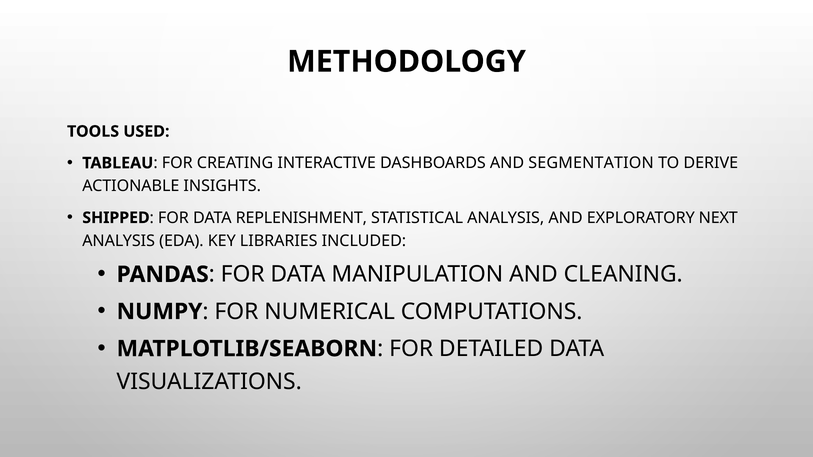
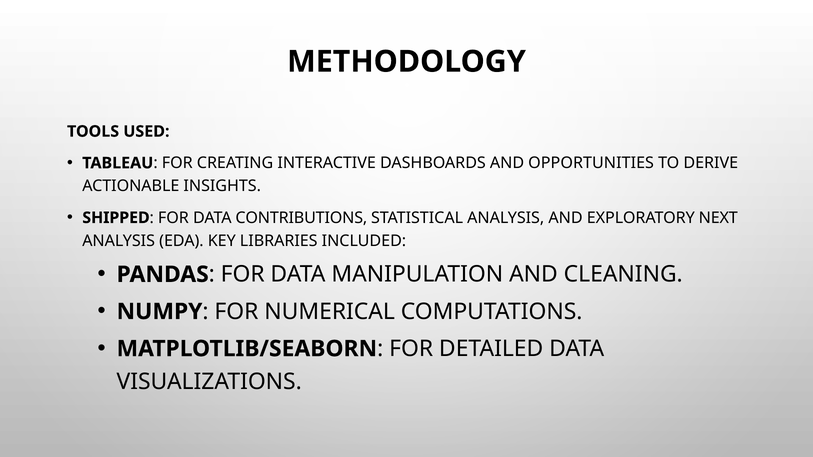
SEGMENTATION: SEGMENTATION -> OPPORTUNITIES (591, 163)
REPLENISHMENT: REPLENISHMENT -> CONTRIBUTIONS (301, 218)
